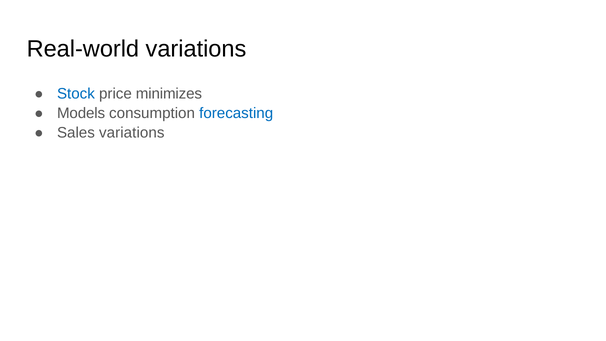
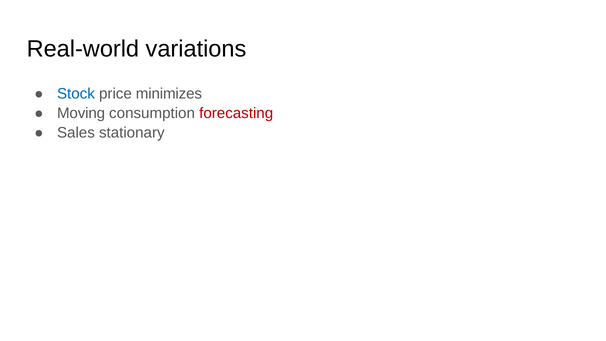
Models: Models -> Moving (81, 113)
forecasting colour: blue -> red (236, 113)
Sales variations: variations -> stationary (132, 133)
